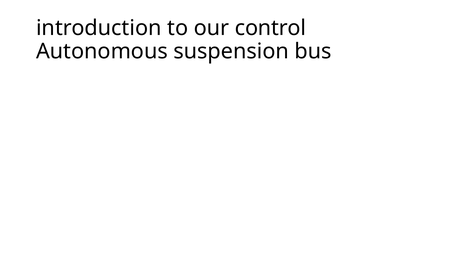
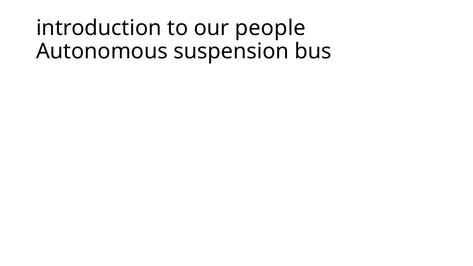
control: control -> people (270, 28)
